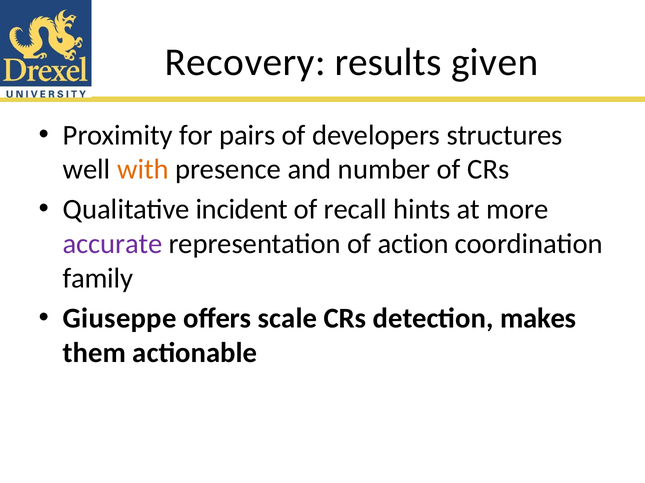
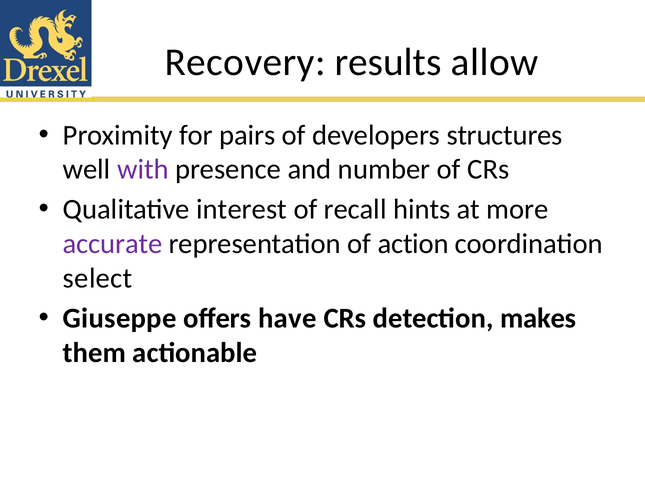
given: given -> allow (495, 62)
with colour: orange -> purple (143, 170)
incident: incident -> interest (242, 210)
family: family -> select (98, 279)
scale: scale -> have (287, 319)
